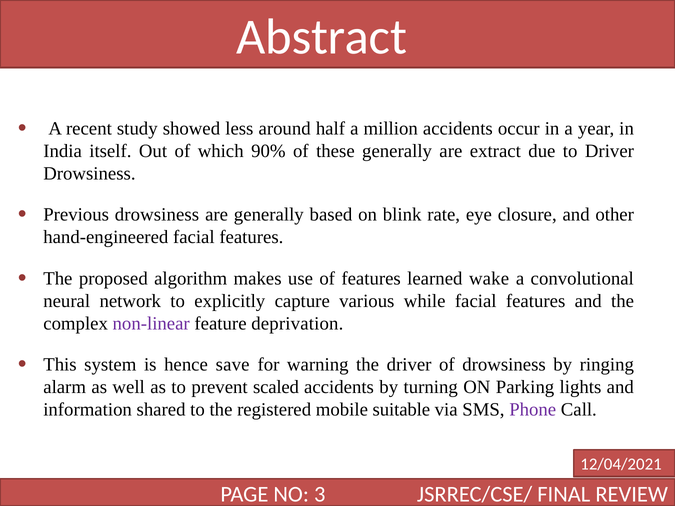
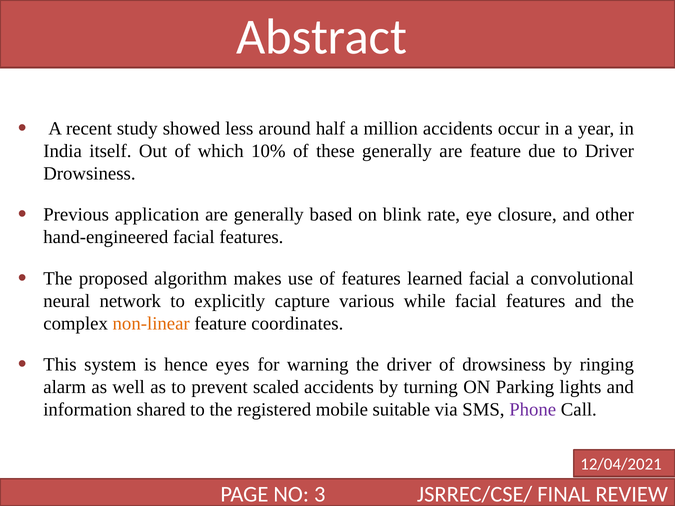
90%: 90% -> 10% (268, 151)
are extract: extract -> feature (495, 151)
Previous drowsiness: drowsiness -> application (157, 215)
learned wake: wake -> facial (489, 279)
non-linear colour: purple -> orange (151, 324)
deprivation: deprivation -> coordinates (297, 324)
save: save -> eyes (233, 365)
